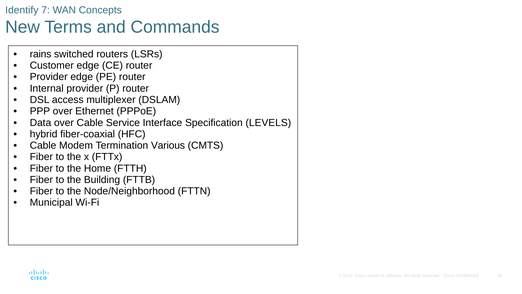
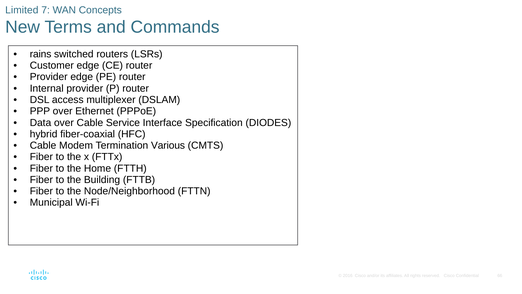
Identify: Identify -> Limited (22, 10)
LEVELS: LEVELS -> DIODES (268, 123)
